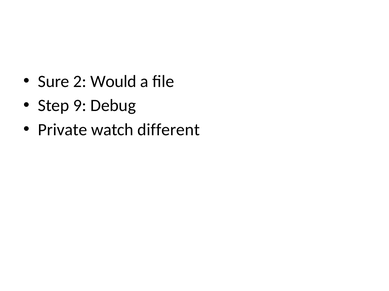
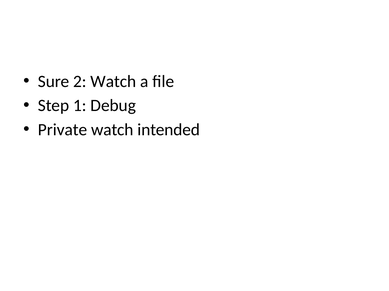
2 Would: Would -> Watch (113, 82)
9: 9 -> 1 (80, 106)
different: different -> intended (169, 130)
